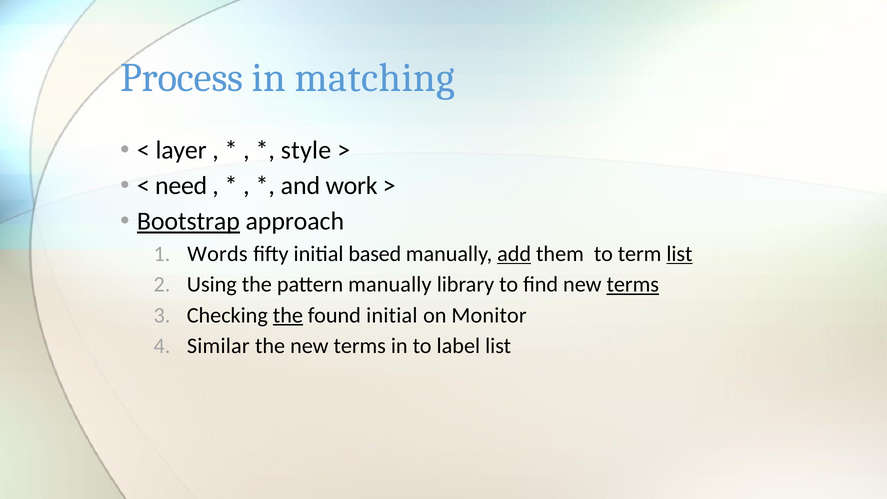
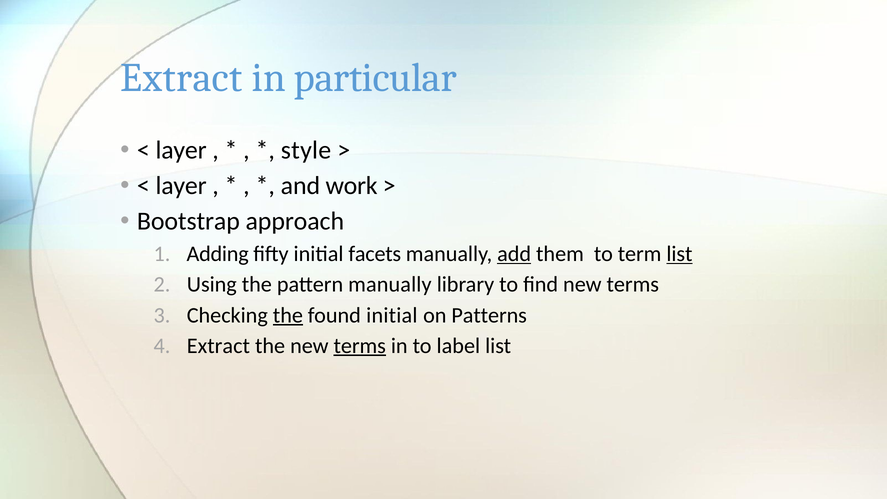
Process: Process -> Extract (181, 78)
matching: matching -> particular (375, 78)
need: need -> layer (181, 186)
Bootstrap underline: present -> none (188, 221)
Words: Words -> Adding (218, 254)
based: based -> facets (375, 254)
terms underline: present -> none (633, 285)
Monitor: Monitor -> Patterns (489, 315)
Similar: Similar -> Extract (218, 346)
terms underline: none -> present (360, 346)
